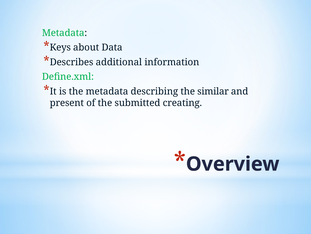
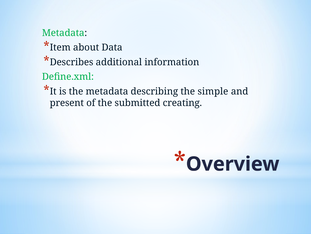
Keys: Keys -> Item (60, 47)
similar: similar -> simple (213, 91)
